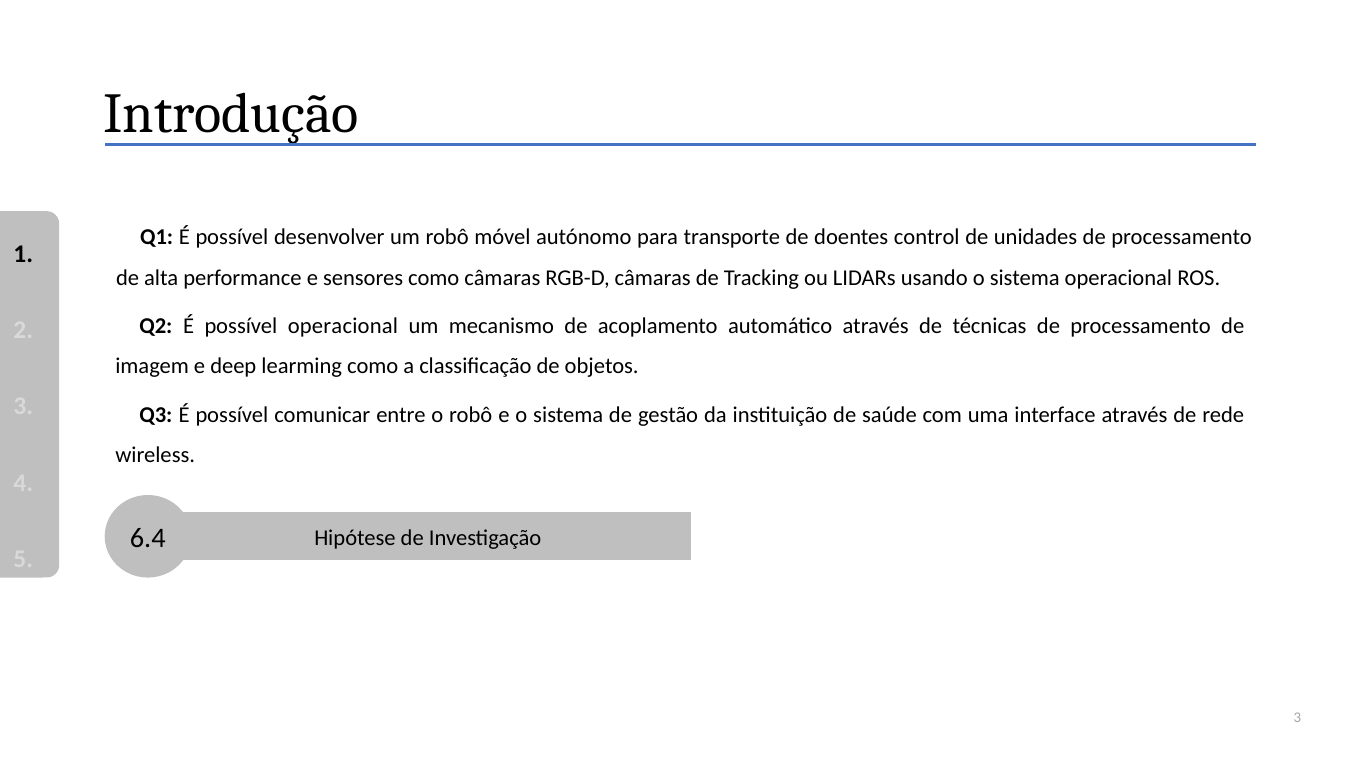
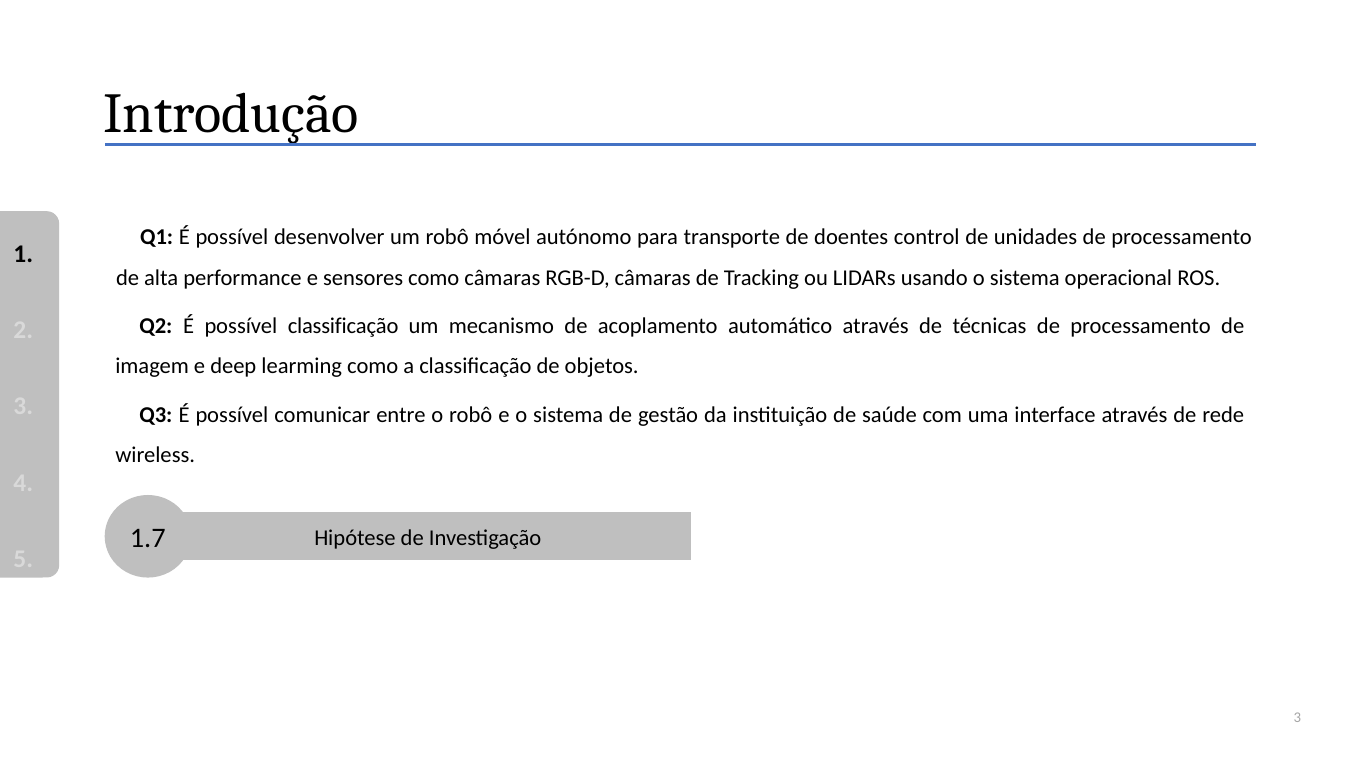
possível operacional: operacional -> classificação (343, 326)
6.4: 6.4 -> 1.7 (148, 538)
